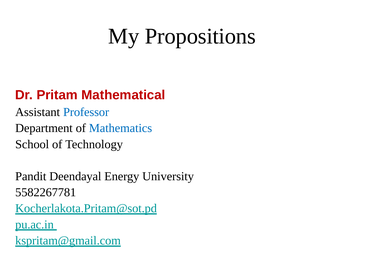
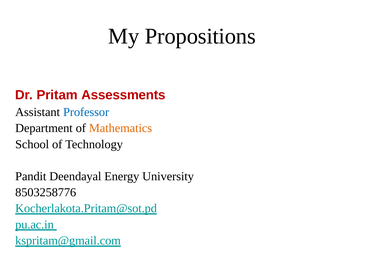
Mathematical: Mathematical -> Assessments (123, 95)
Mathematics colour: blue -> orange (121, 128)
5582267781: 5582267781 -> 8503258776 (46, 192)
